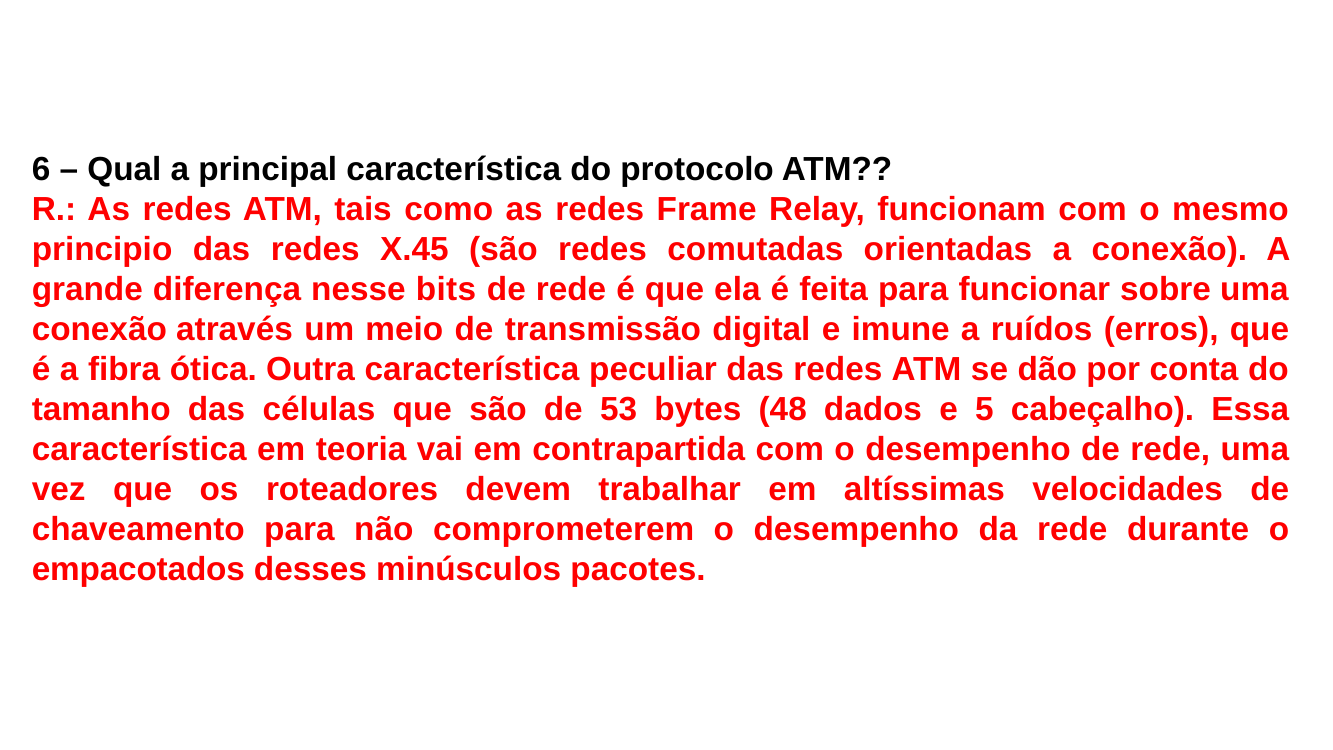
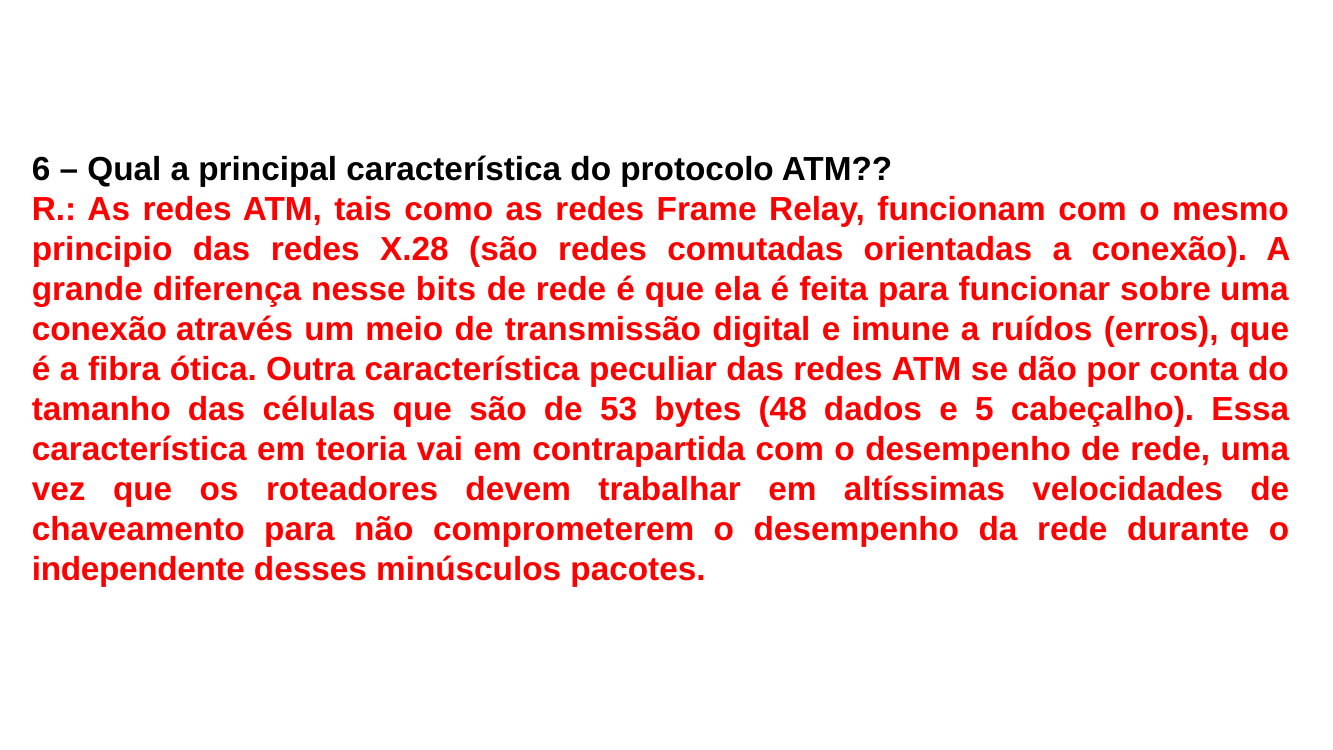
X.45: X.45 -> X.28 (414, 250)
empacotados: empacotados -> independente (138, 570)
